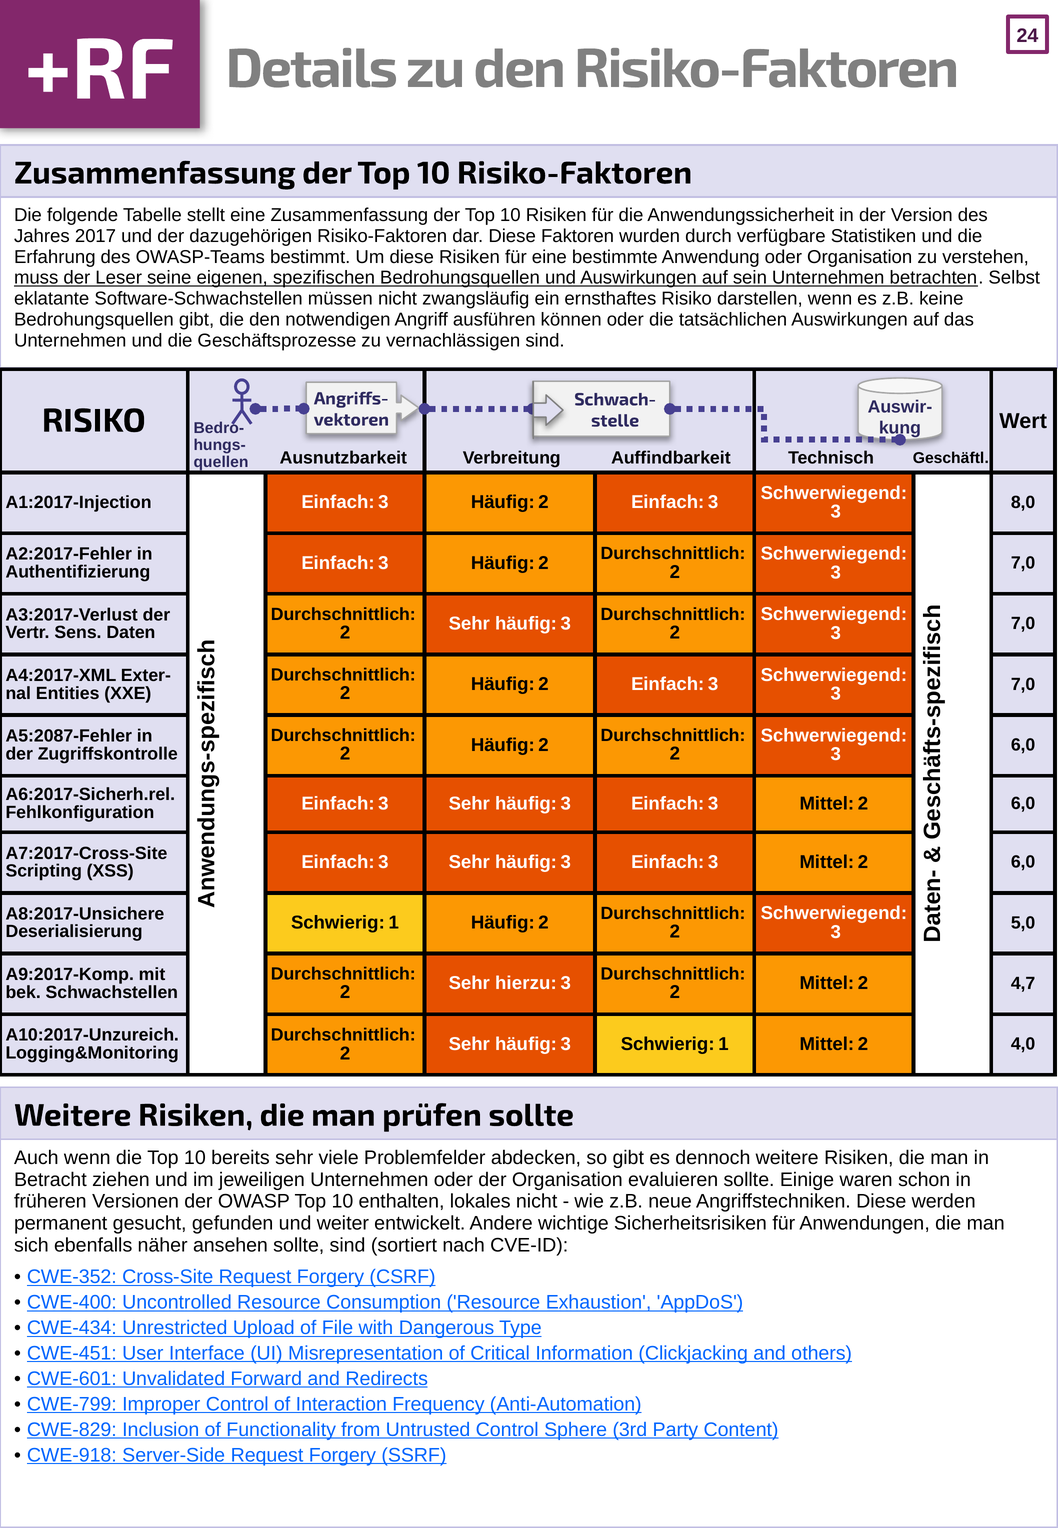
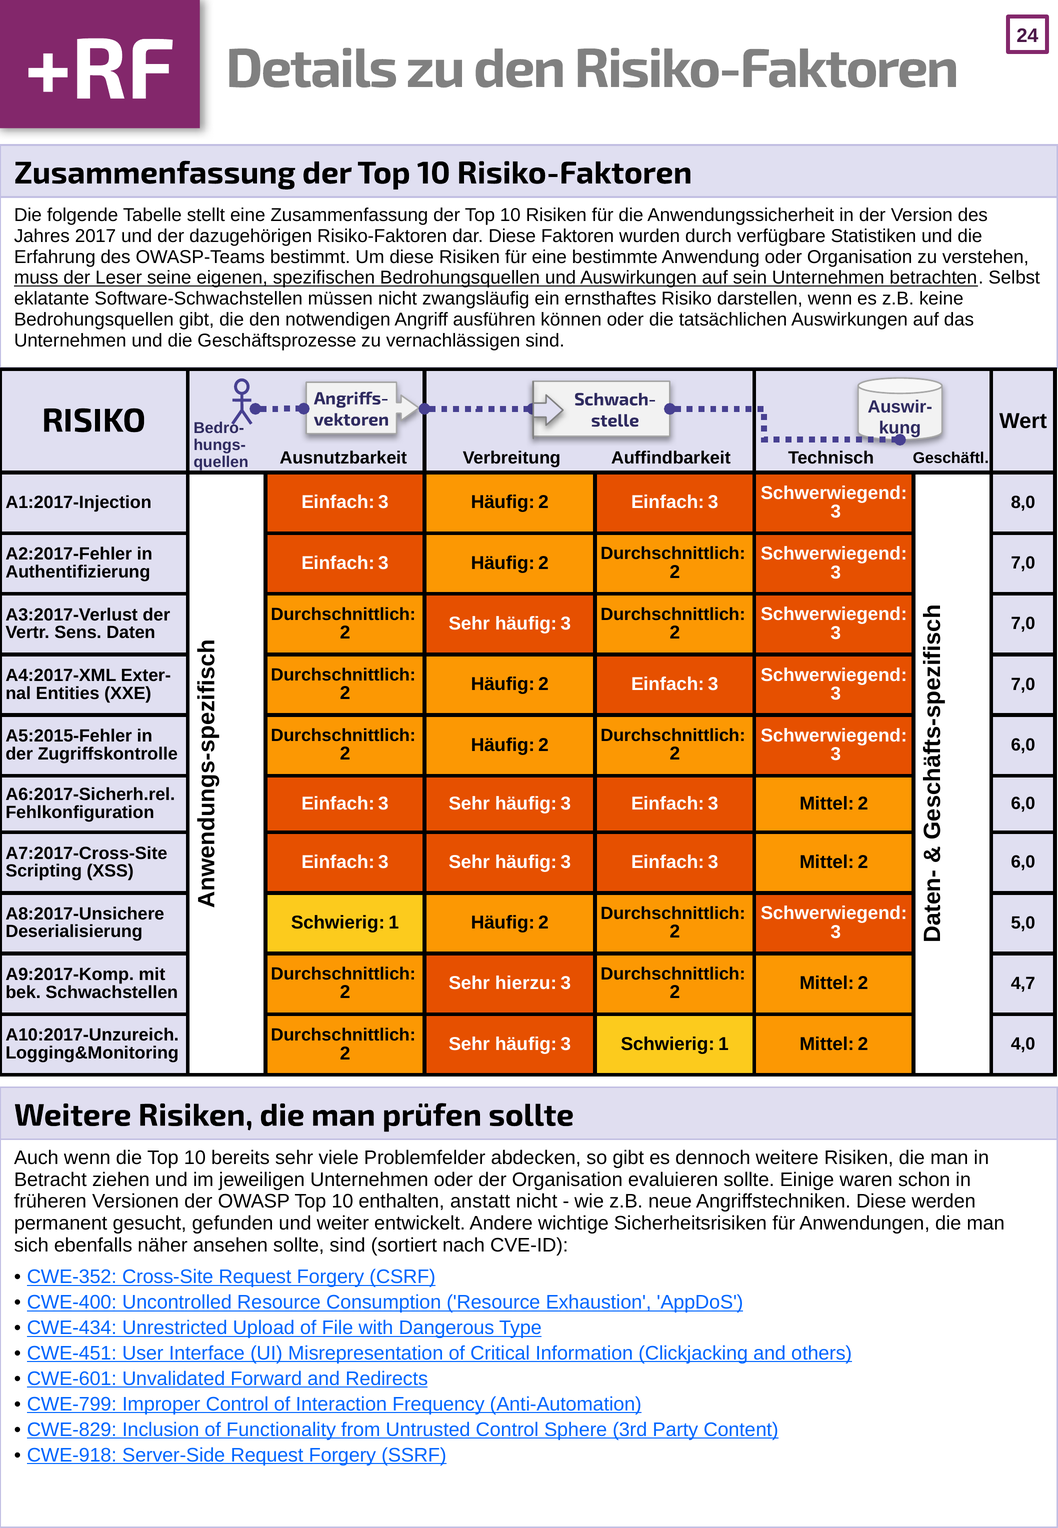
A5:2087-Fehler: A5:2087-Fehler -> A5:2015-Fehler (69, 736)
lokales: lokales -> anstatt (480, 1202)
